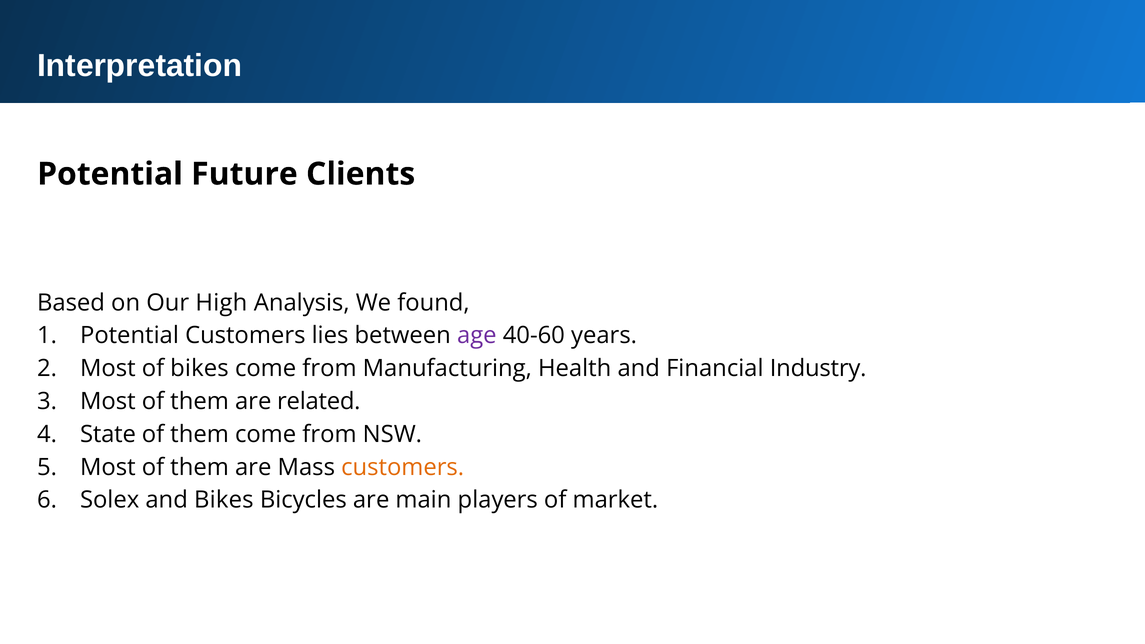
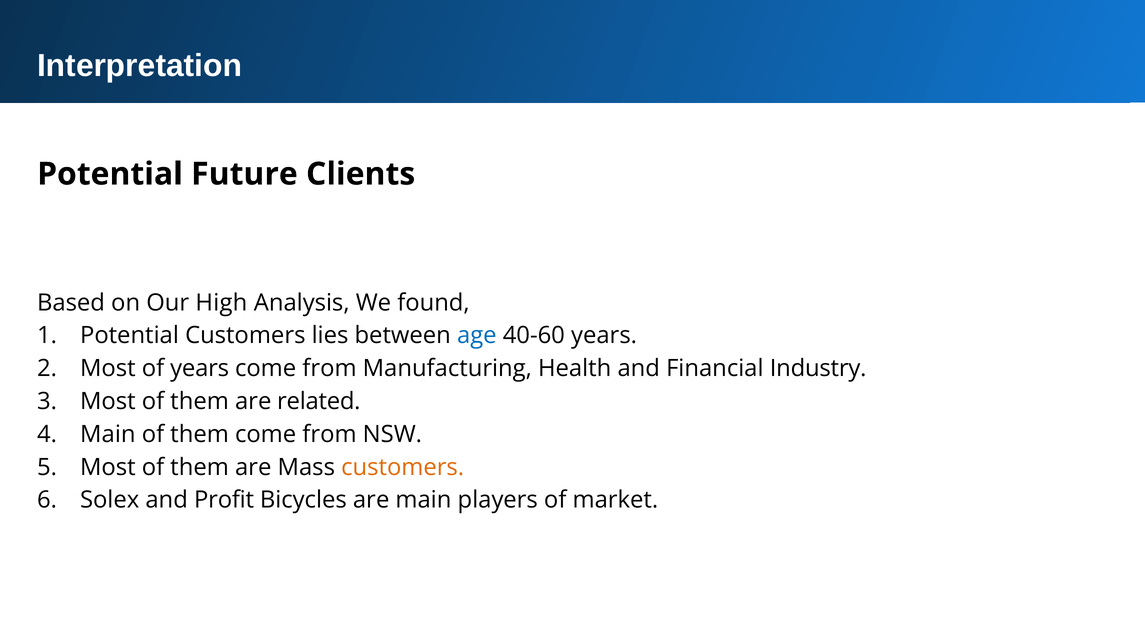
age colour: purple -> blue (477, 336)
of bikes: bikes -> years (200, 369)
State: State -> Main (108, 434)
and Bikes: Bikes -> Profit (224, 500)
